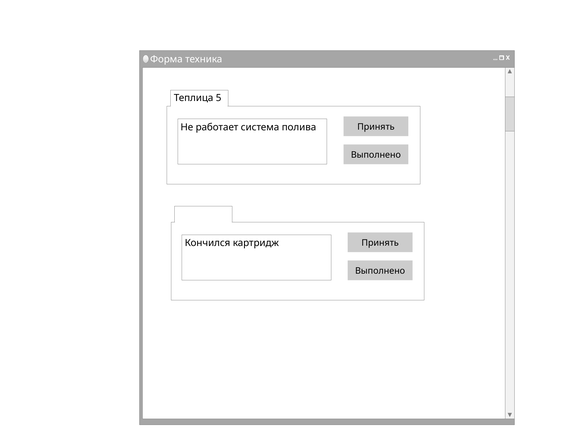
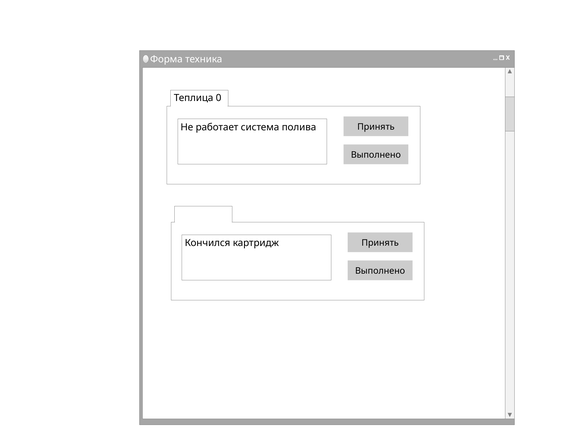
5: 5 -> 0 (219, 98)
